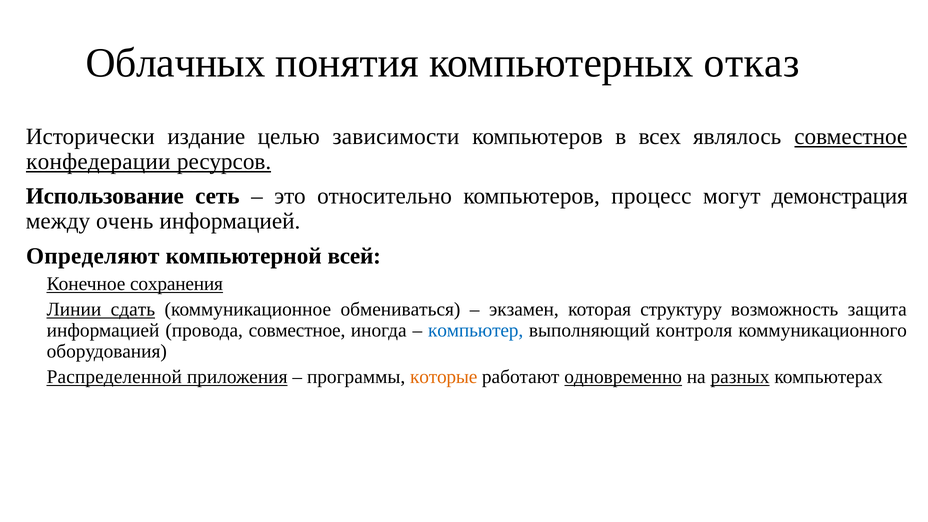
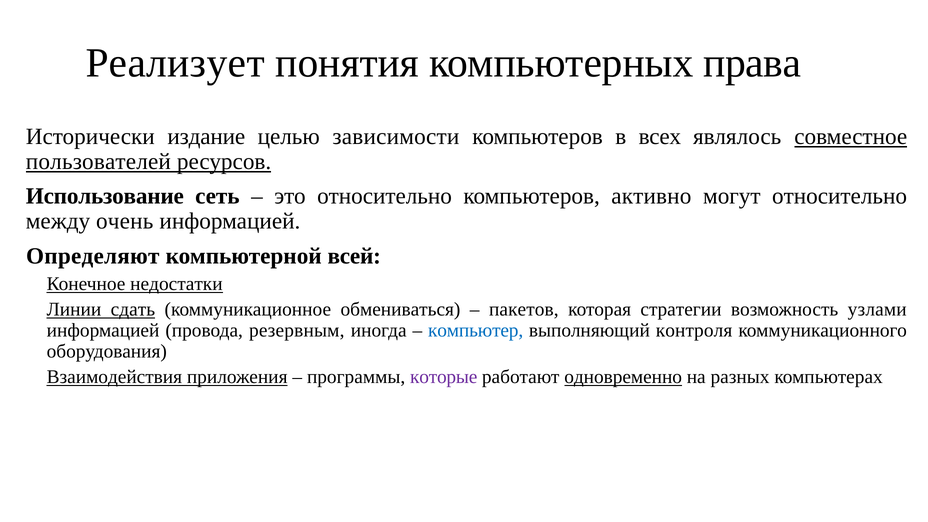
Облачных: Облачных -> Реализует (175, 63)
отказ: отказ -> права (752, 63)
конфедерации: конфедерации -> пользователей (98, 161)
процесс: процесс -> активно (651, 196)
могут демонстрация: демонстрация -> относительно (840, 196)
сохранения: сохранения -> недостатки (176, 284)
экзамен: экзамен -> пакетов (524, 310)
структуру: структуру -> стратегии (681, 310)
защита: защита -> узлами (877, 310)
провода совместное: совместное -> резервным (297, 330)
Распределенной: Распределенной -> Взаимодействия (114, 377)
которые colour: orange -> purple (444, 377)
разных underline: present -> none (740, 377)
